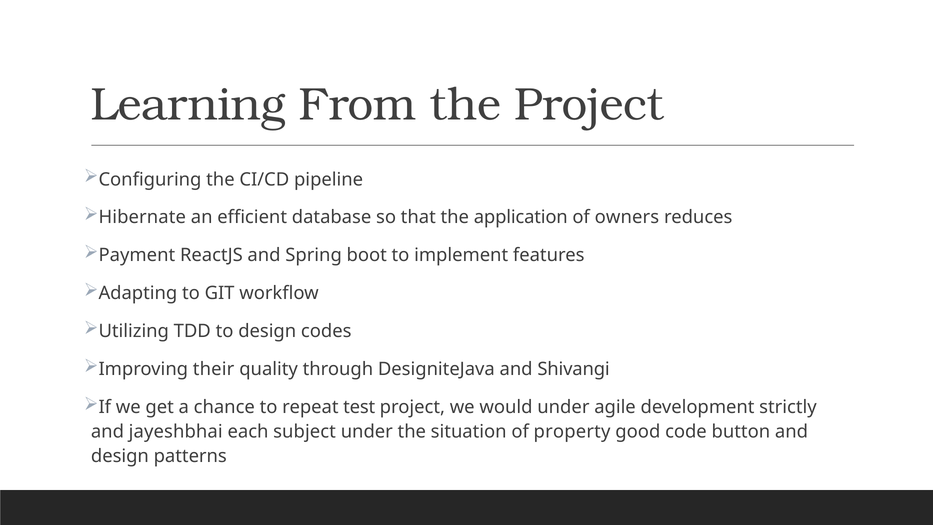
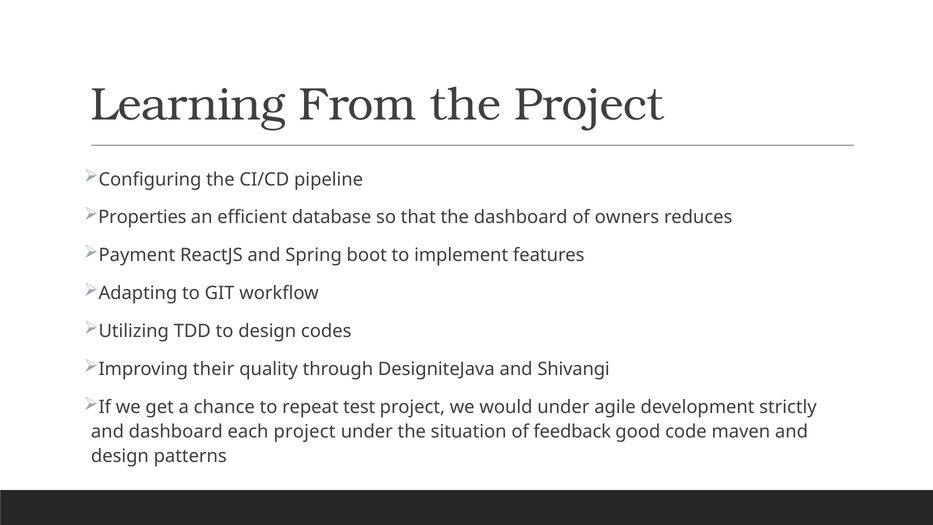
Hibernate: Hibernate -> Properties (142, 217)
the application: application -> dashboard (521, 217)
and jayeshbhai: jayeshbhai -> dashboard (176, 431)
each subject: subject -> project (304, 431)
property: property -> feedback (572, 431)
button: button -> maven (741, 431)
